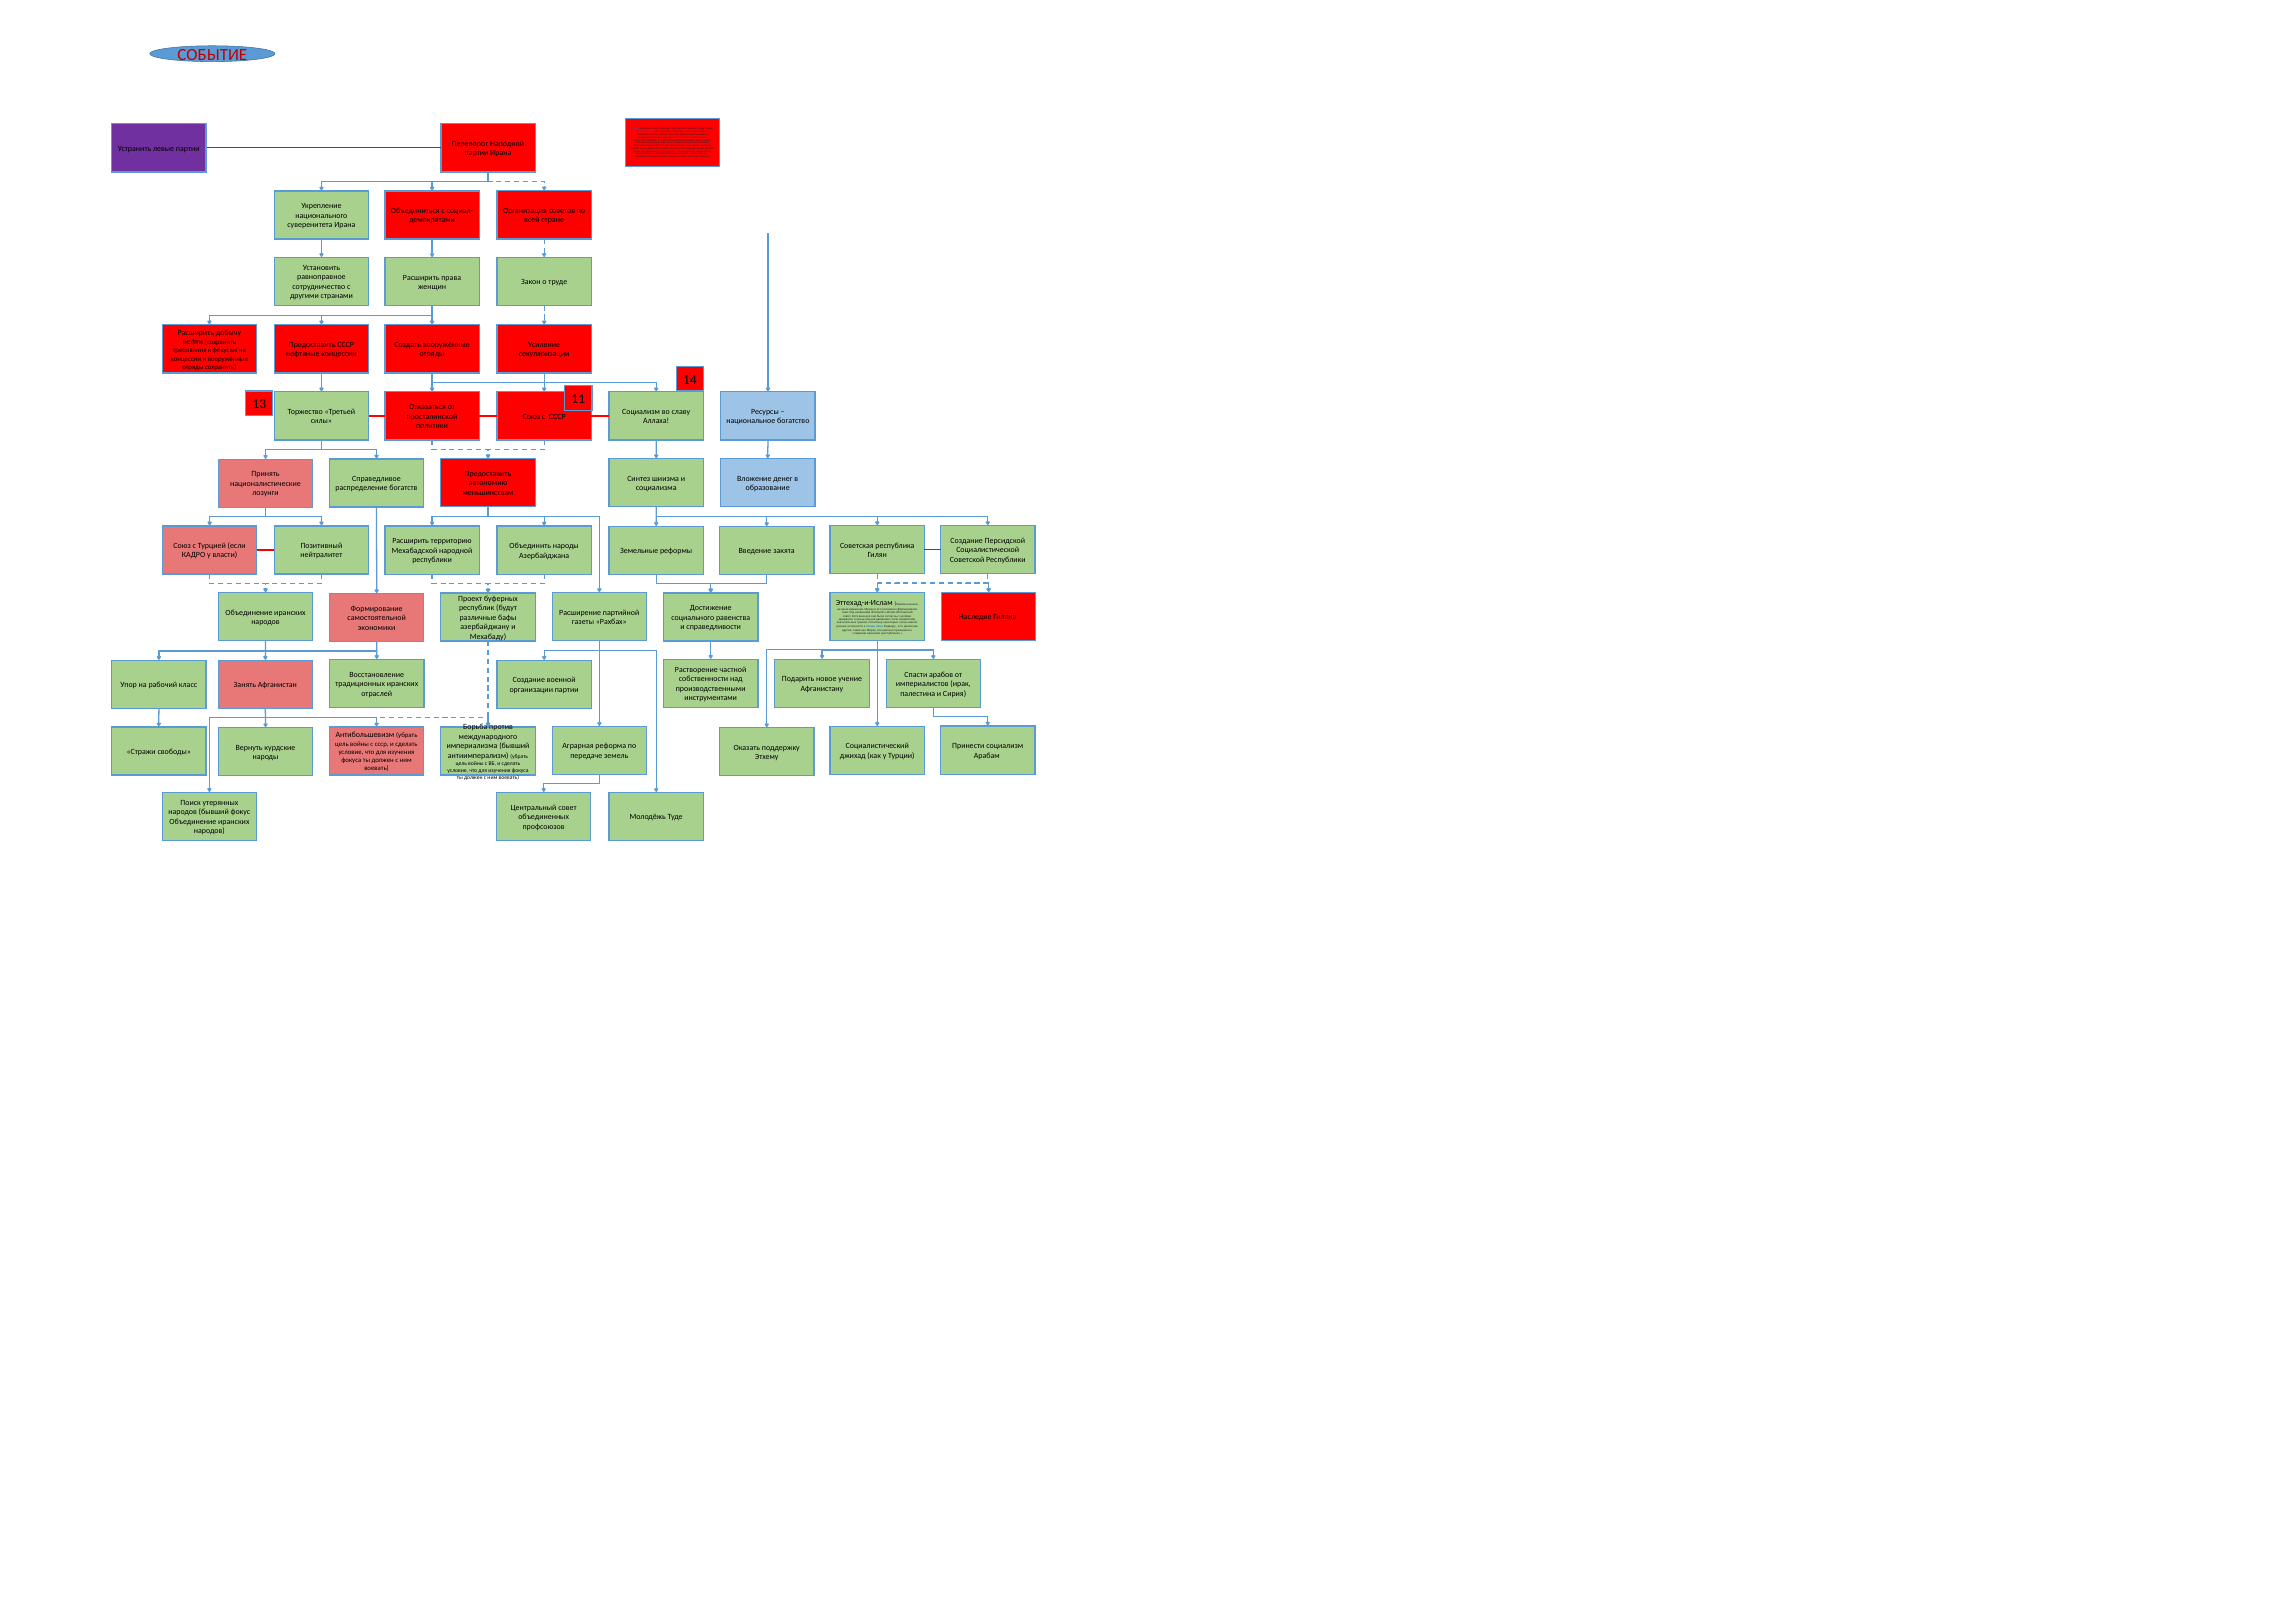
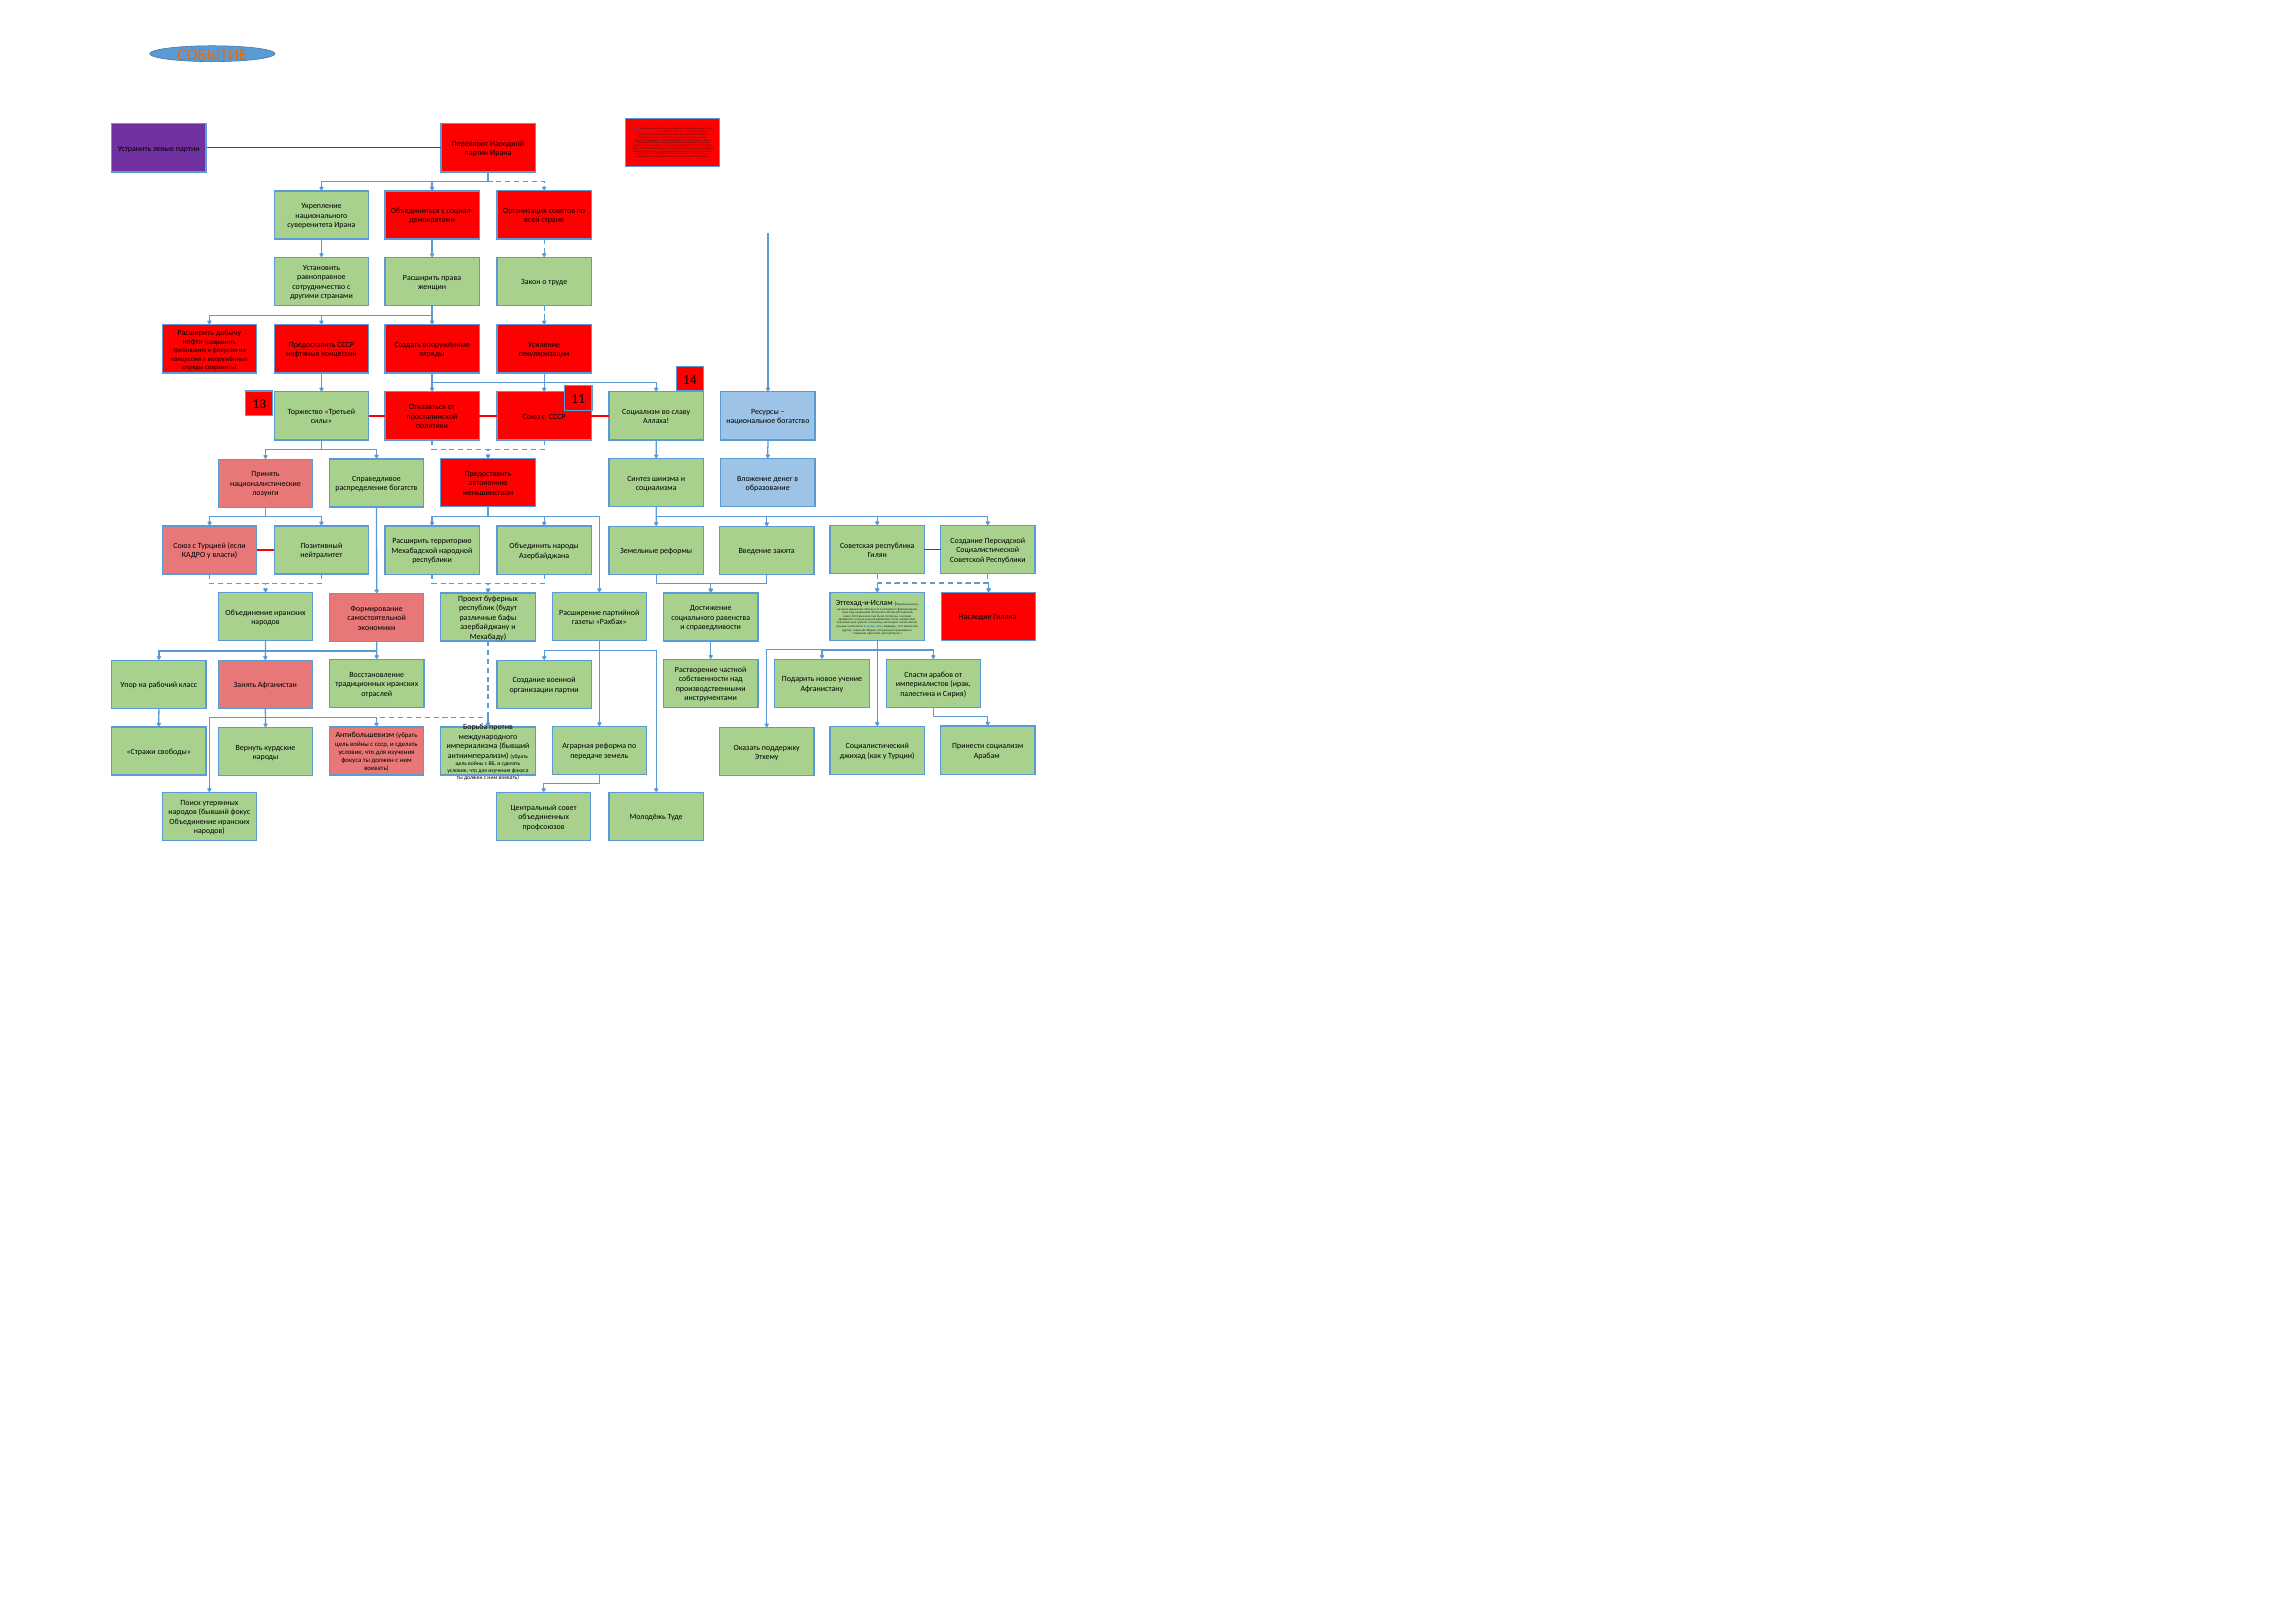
СОБЫТИЕ colour: red -> orange (212, 55)
